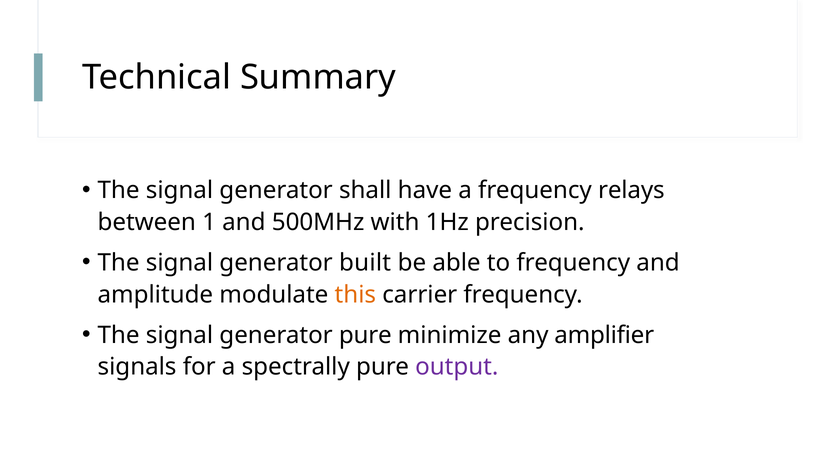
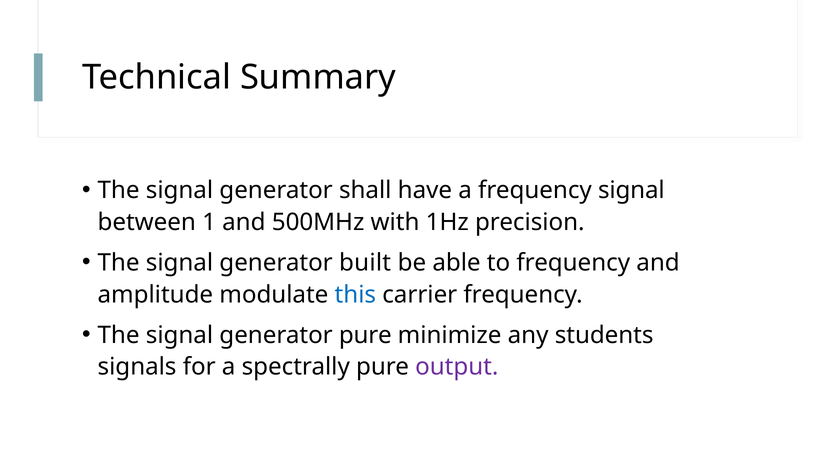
frequency relays: relays -> signal (631, 191)
this colour: orange -> blue (355, 295)
amplifier: amplifier -> students (604, 335)
